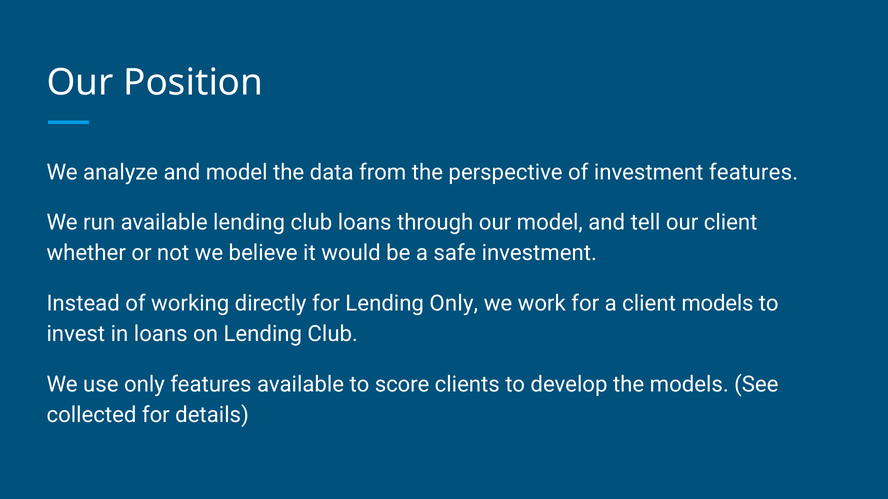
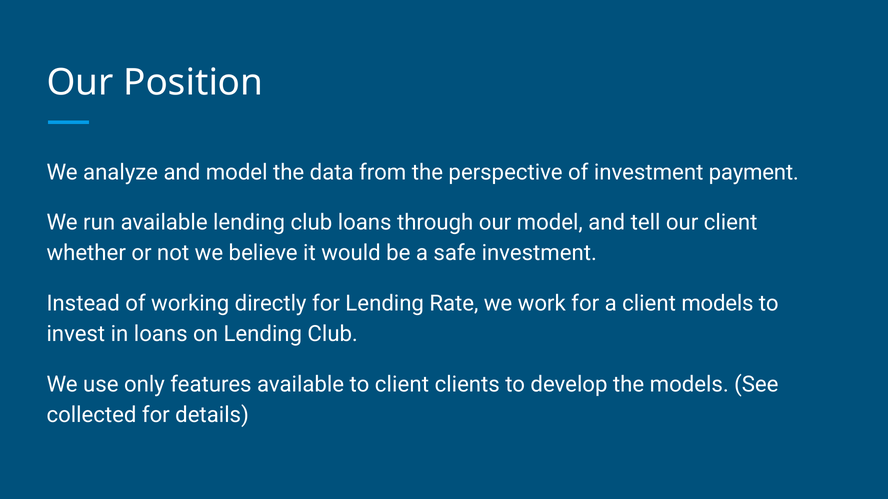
investment features: features -> payment (754, 172)
Lending Only: Only -> Rate (454, 304)
to score: score -> client (402, 385)
